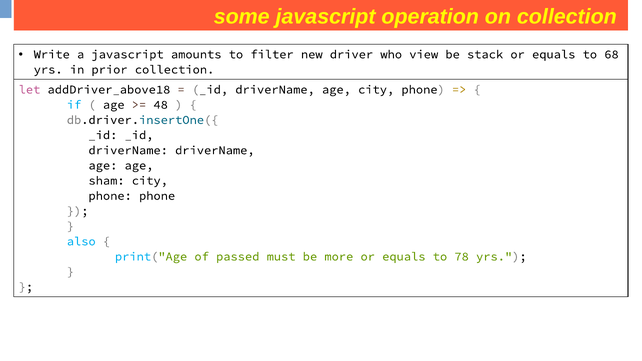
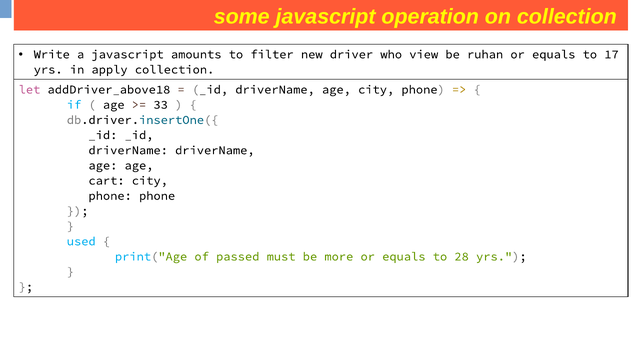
stack: stack -> ruhan (485, 54)
68: 68 -> 17 (611, 54)
prior: prior -> apply (110, 70)
48: 48 -> 33 (161, 105)
sham: sham -> cart (107, 181)
also: also -> used (81, 241)
78: 78 -> 28 (462, 257)
